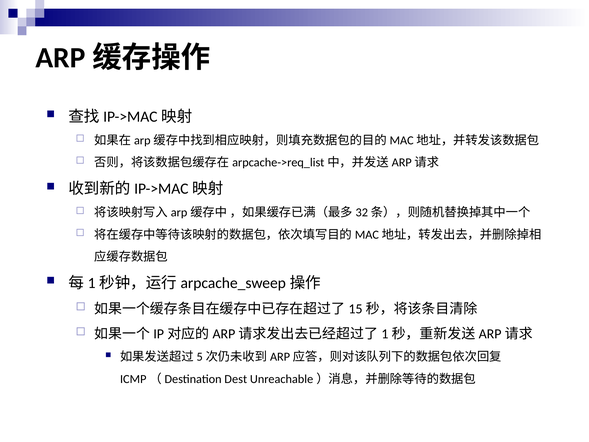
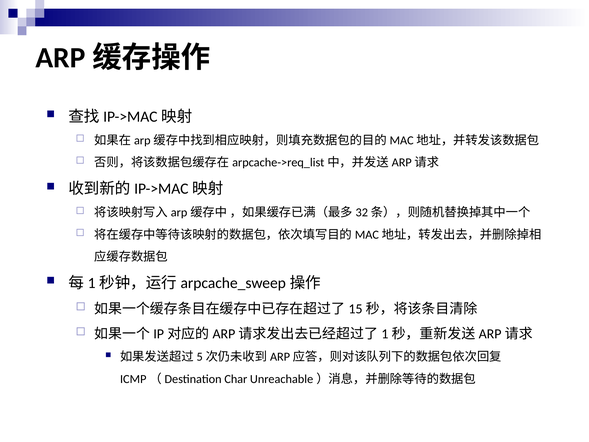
Dest: Dest -> Char (236, 379)
